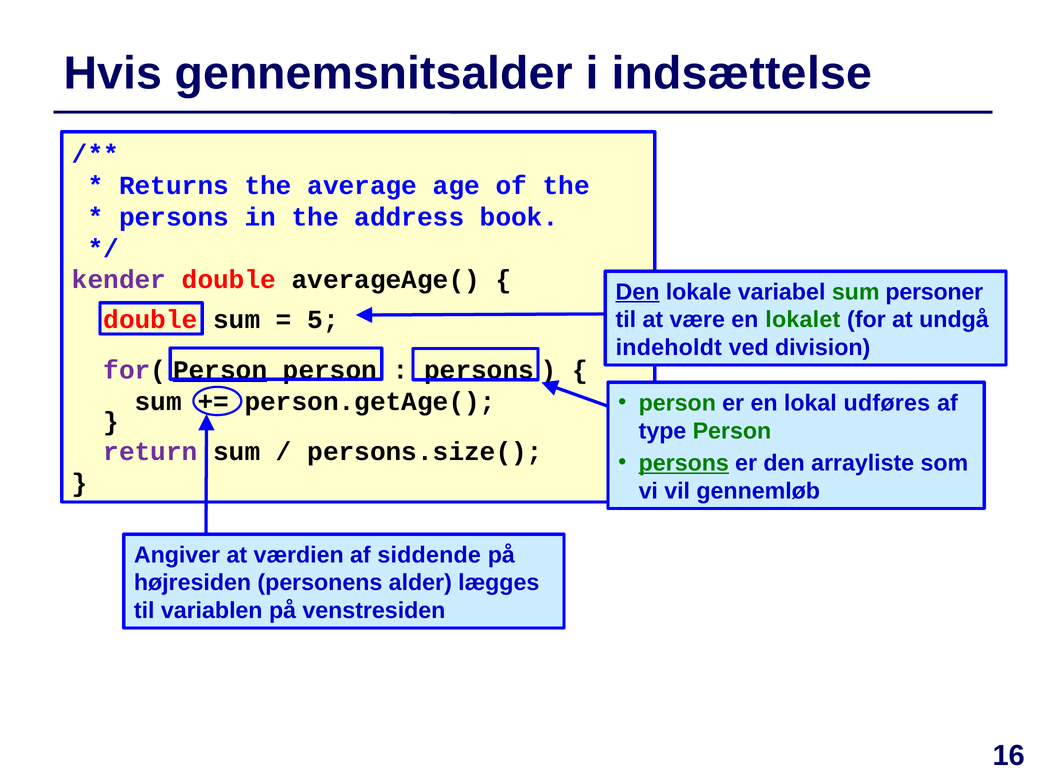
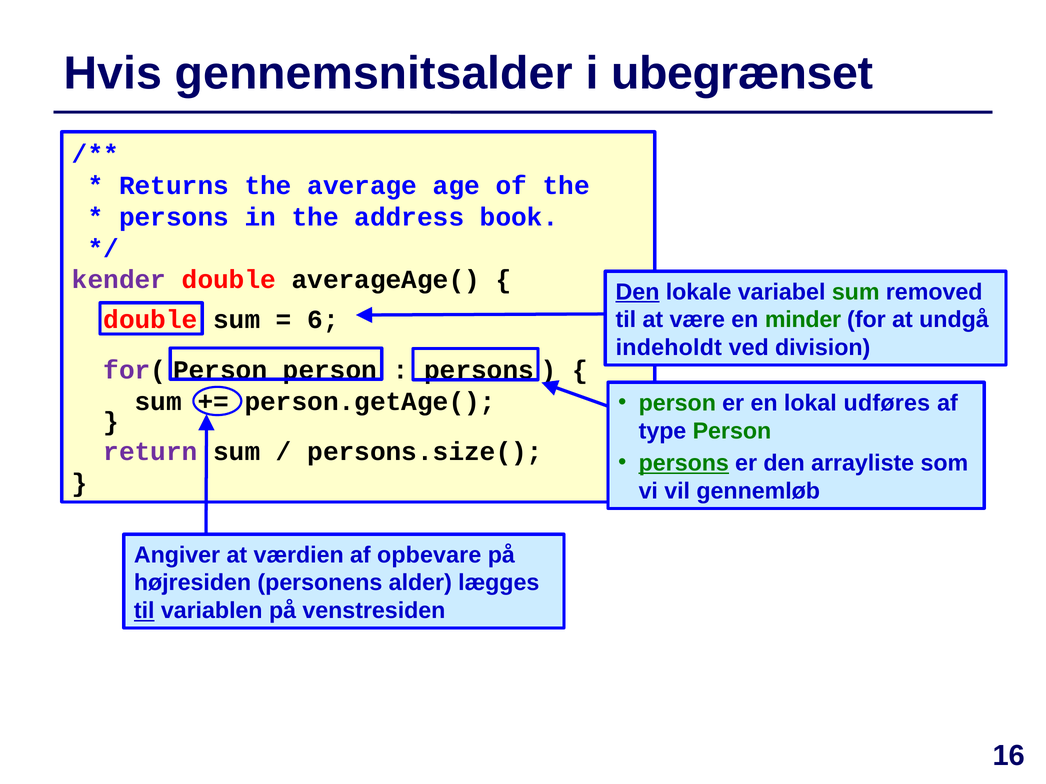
indsættelse: indsættelse -> ubegrænset (742, 73)
personer: personer -> removed (934, 292)
lokalet: lokalet -> minder (803, 320)
5: 5 -> 6 (323, 320)
Person underline: present -> none (220, 370)
siddende: siddende -> opbevare (429, 555)
til underline: none -> present (144, 611)
